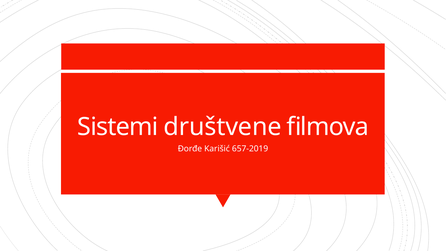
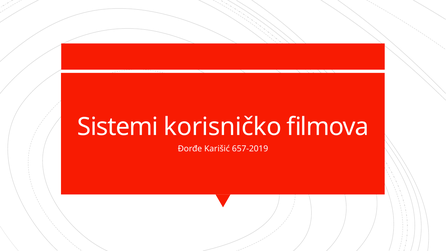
društvene: društvene -> korisničko (223, 127)
